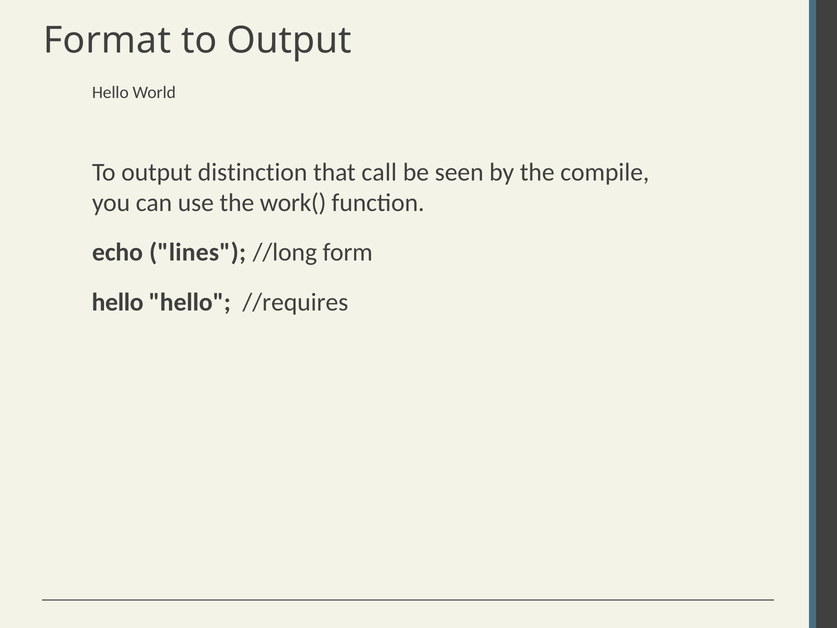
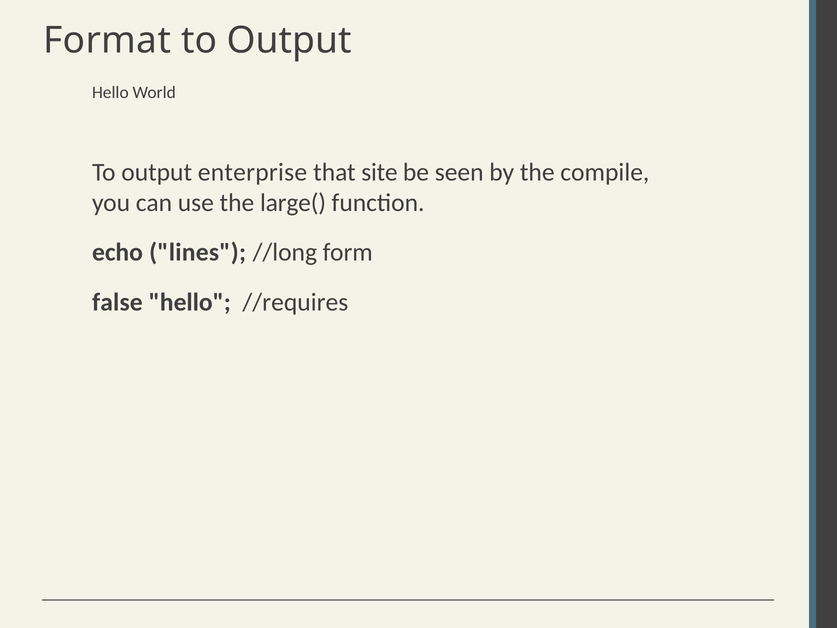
distinction: distinction -> enterprise (253, 172)
call: call -> site (379, 172)
work(: work( -> large( (293, 203)
hello: hello -> false (117, 302)
